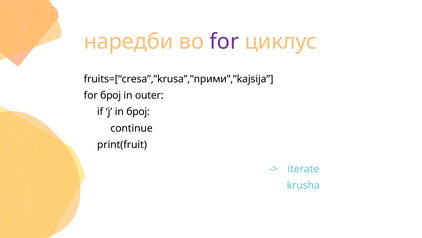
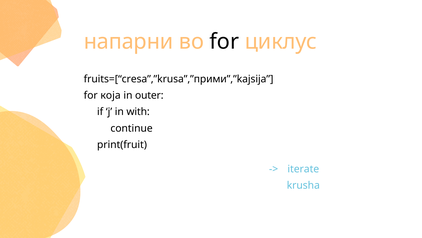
наредби: наредби -> напарни (129, 42)
for colour: purple -> black (224, 42)
for број: број -> која (111, 95)
in број: број -> with (138, 112)
